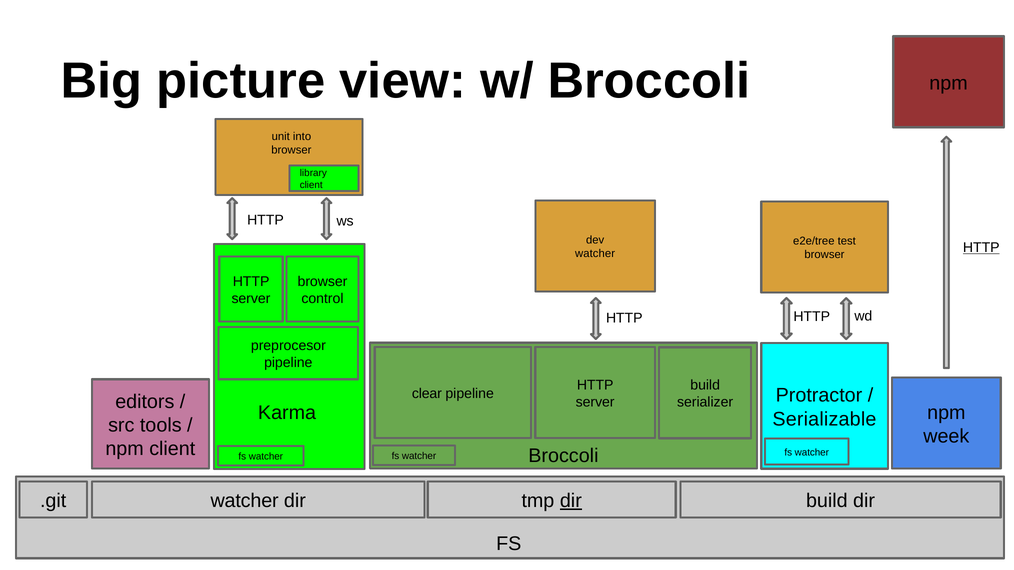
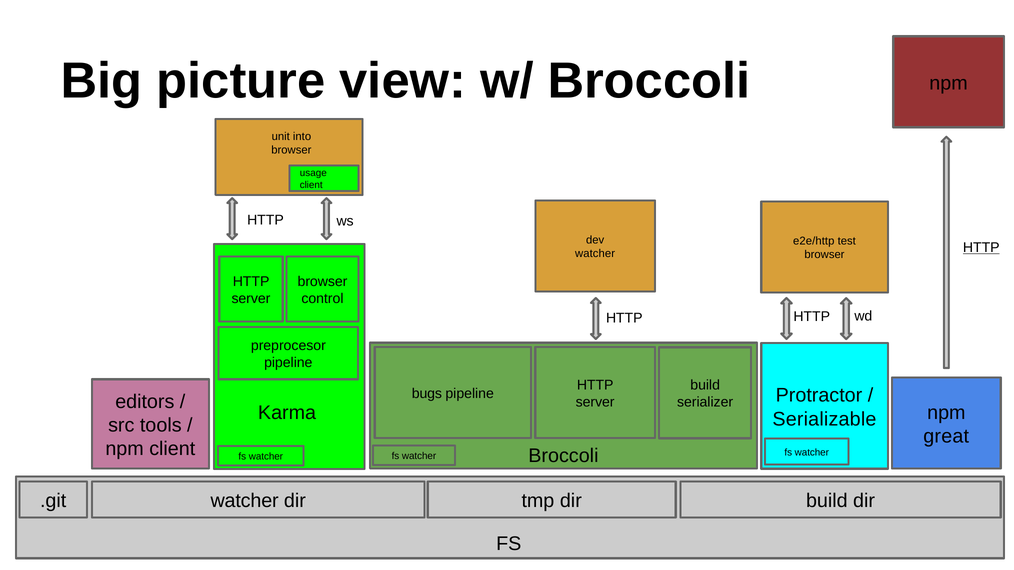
library: library -> usage (313, 173)
e2e/tree: e2e/tree -> e2e/http (814, 241)
clear: clear -> bugs (427, 394)
week: week -> great (946, 436)
dir underline: present -> none (571, 501)
